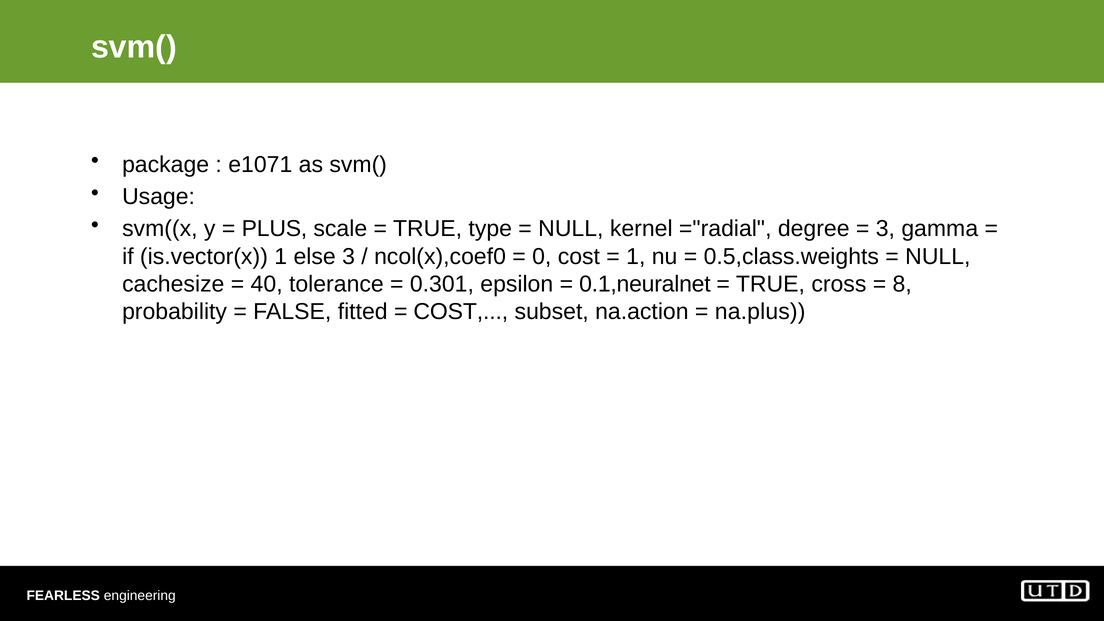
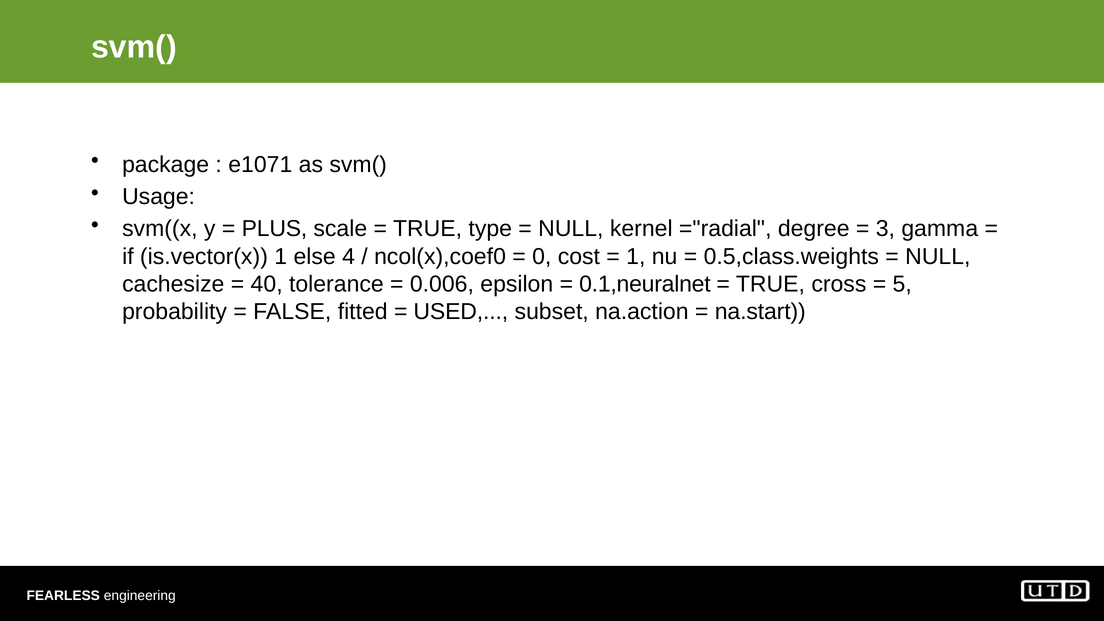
else 3: 3 -> 4 (349, 256)
0.301: 0.301 -> 0.006 (442, 284)
8: 8 -> 5 (902, 284)
COST: COST -> USED (461, 312)
na.plus: na.plus -> na.start (760, 312)
